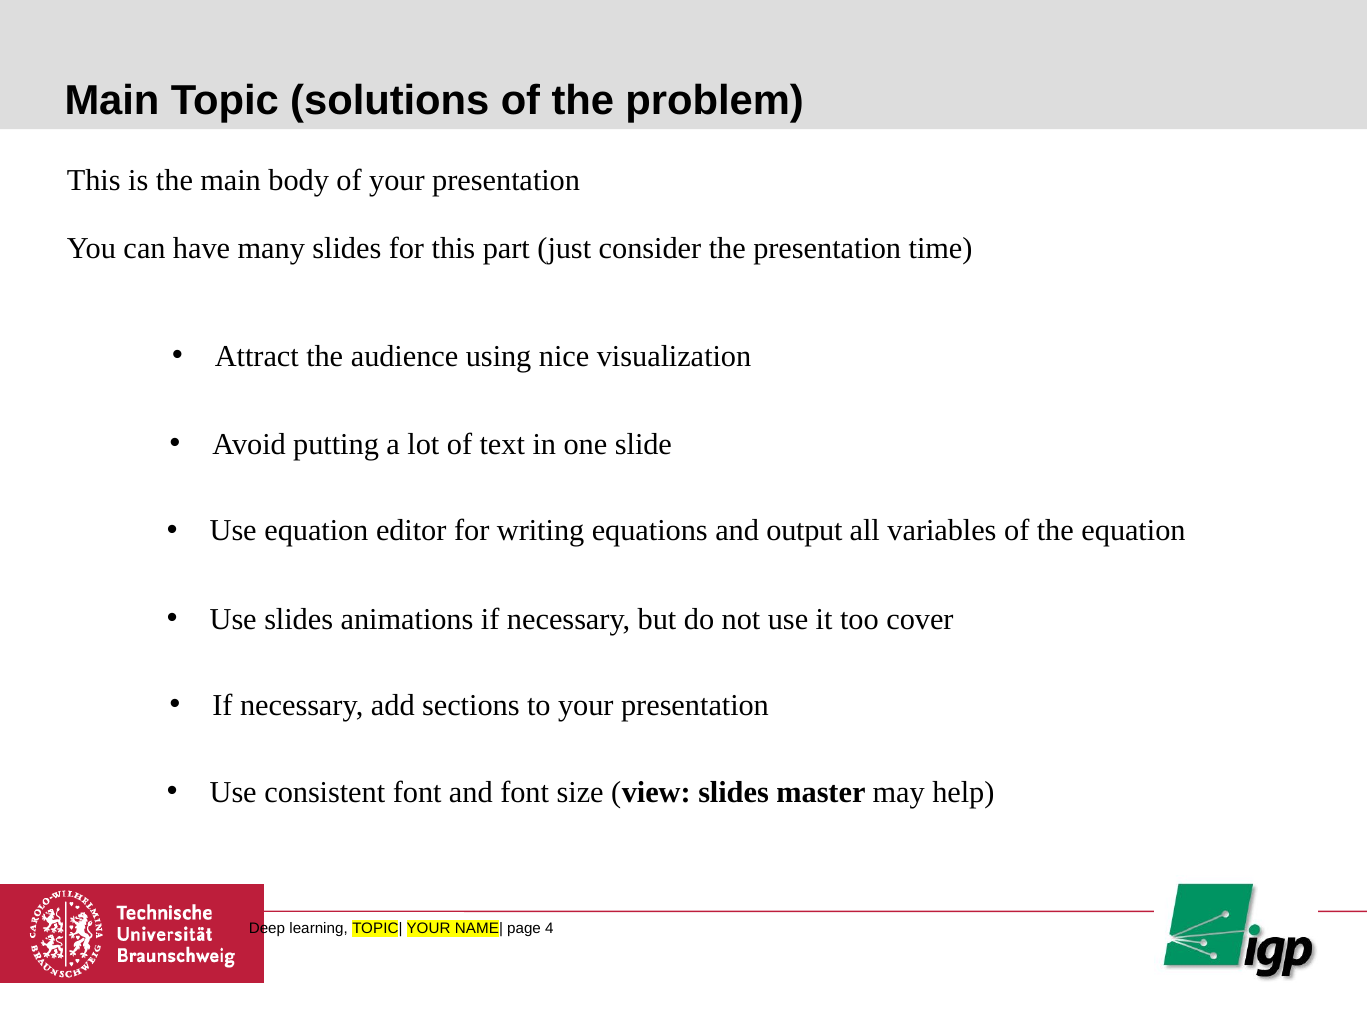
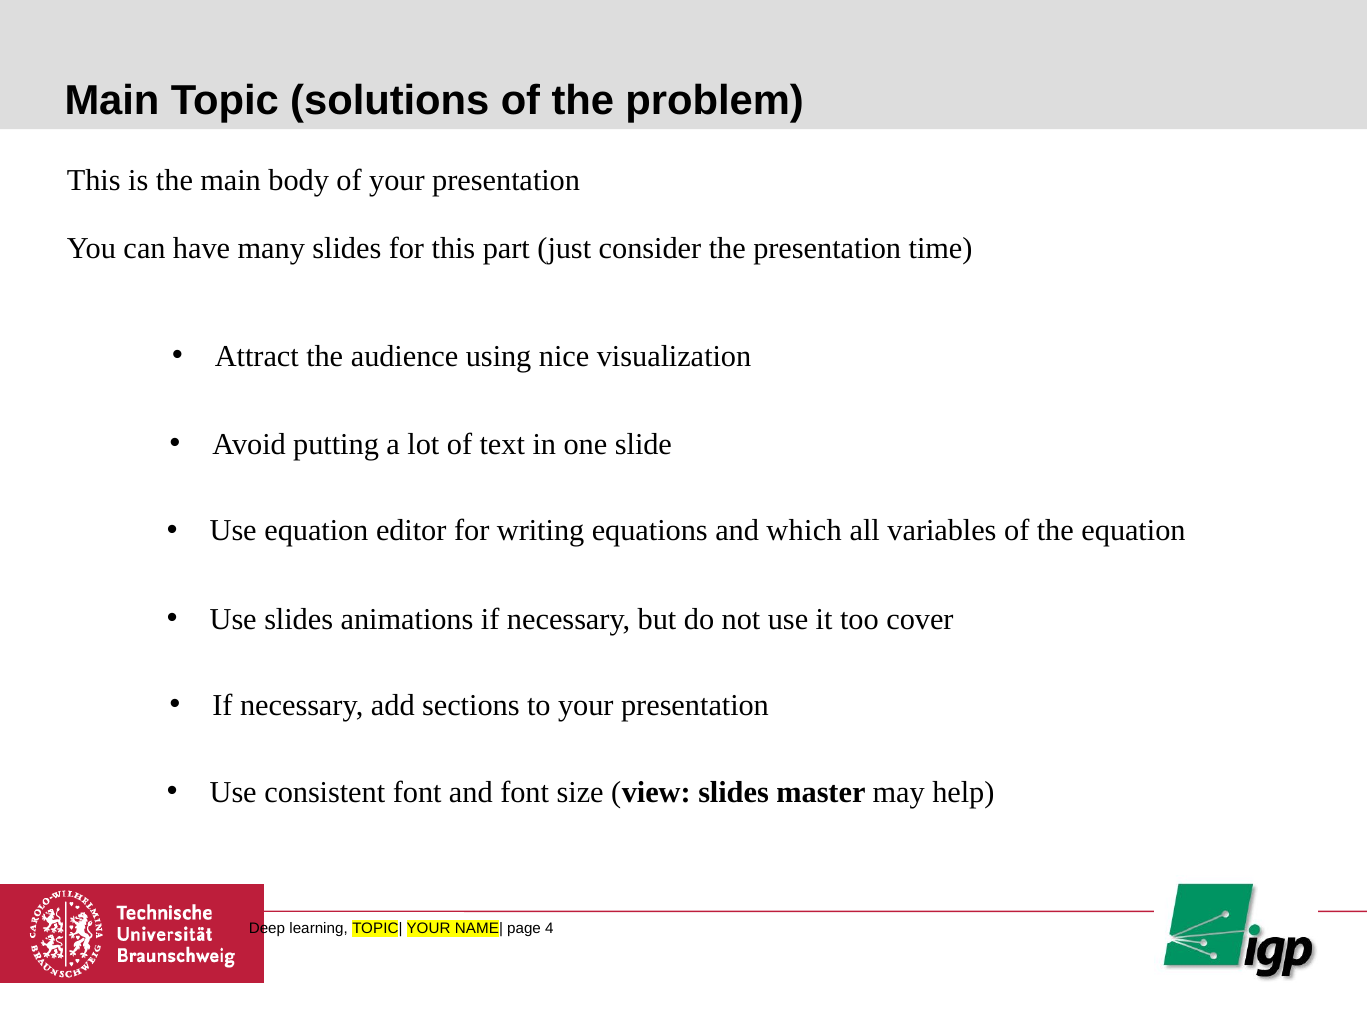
output: output -> which (804, 530)
